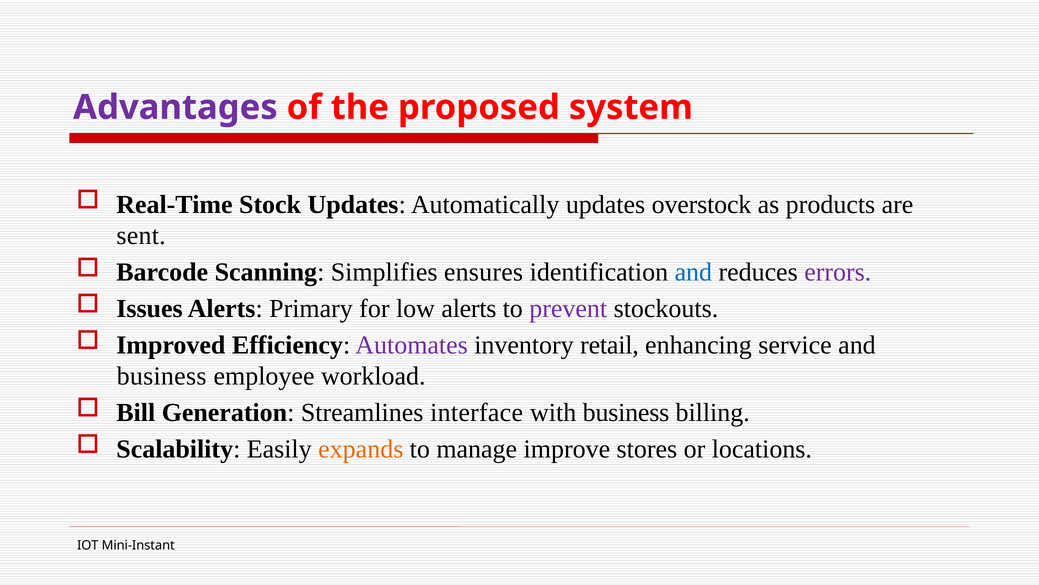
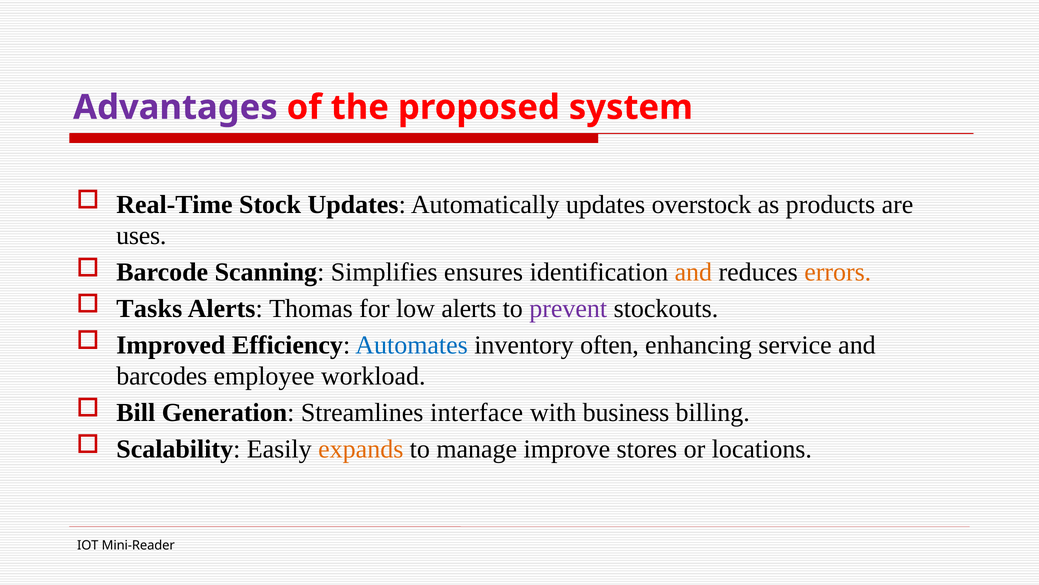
sent: sent -> uses (141, 236)
and colour: blue -> orange (693, 272)
errors colour: purple -> orange (838, 272)
Issues: Issues -> Tasks (149, 308)
Primary: Primary -> Thomas (311, 308)
Automates colour: purple -> blue (412, 345)
retail: retail -> often (610, 345)
business: business -> barcodes (162, 376)
Mini-Instant: Mini-Instant -> Mini-Reader (138, 545)
